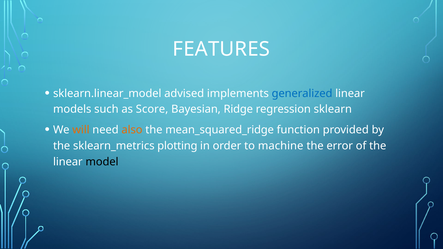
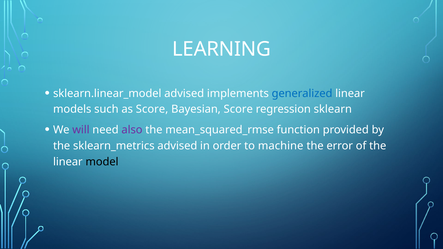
FEATURES: FEATURES -> LEARNING (222, 49)
Bayesian Ridge: Ridge -> Score (238, 109)
will colour: orange -> purple (81, 130)
also colour: orange -> purple (132, 130)
mean_squared_ridge: mean_squared_ridge -> mean_squared_rmse (220, 130)
sklearn_metrics plotting: plotting -> advised (177, 146)
